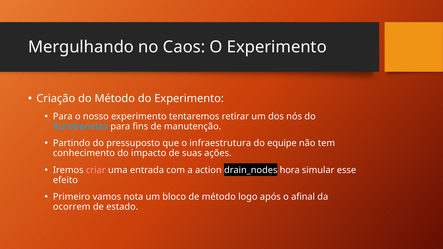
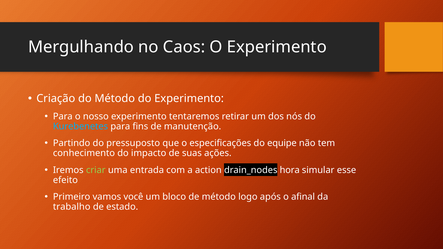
infraestrutura: infraestrutura -> especificações (220, 143)
criar colour: pink -> light green (96, 170)
nota: nota -> você (133, 197)
ocorrem: ocorrem -> trabalho (72, 207)
